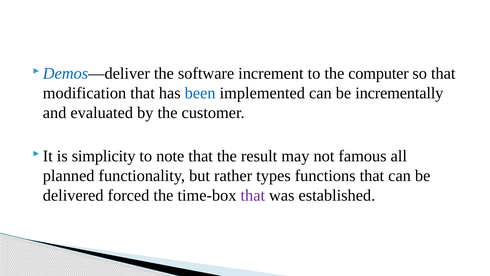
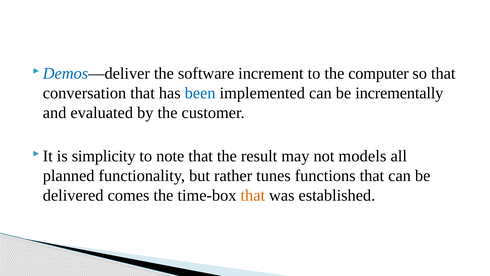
modification: modification -> conversation (85, 93)
famous: famous -> models (362, 156)
types: types -> tunes (273, 176)
forced: forced -> comes (129, 195)
that colour: purple -> orange (253, 195)
